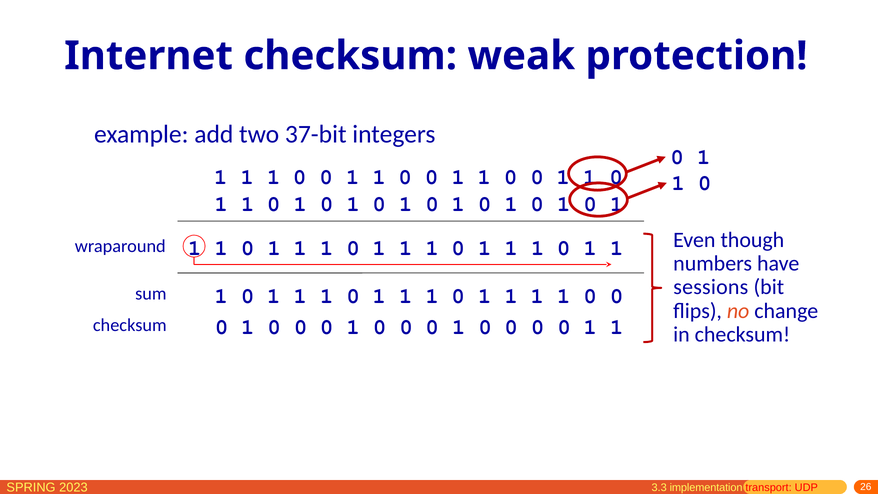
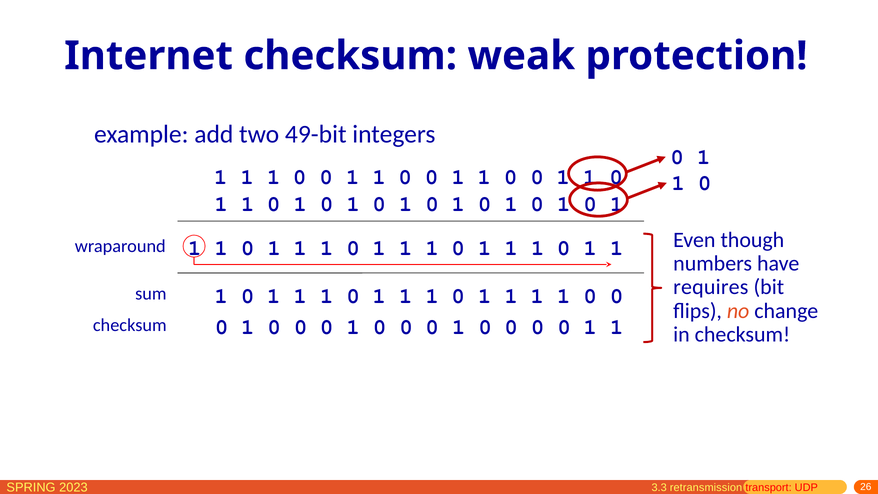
37-bit: 37-bit -> 49-bit (316, 134)
sessions: sessions -> requires (711, 287)
implementation: implementation -> retransmission (706, 488)
